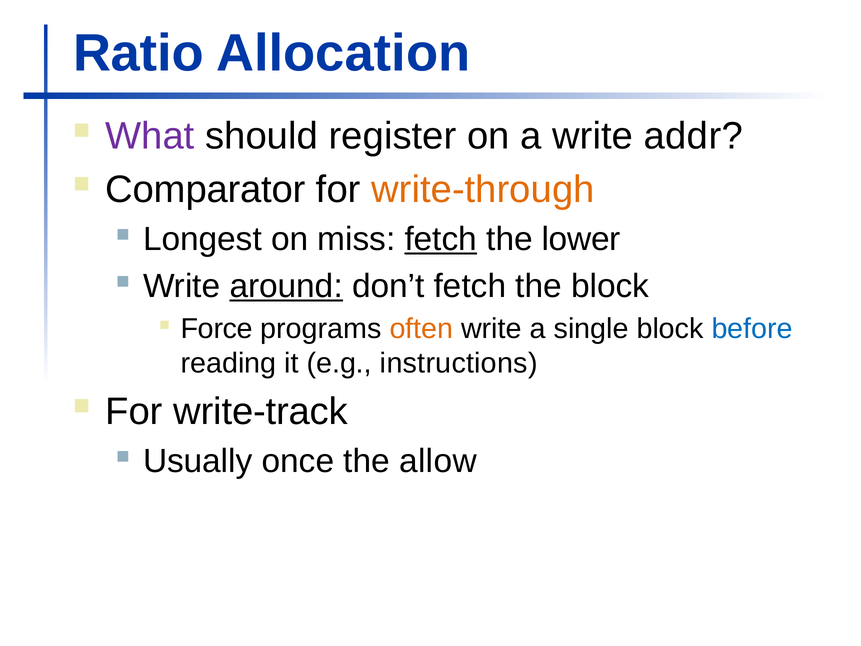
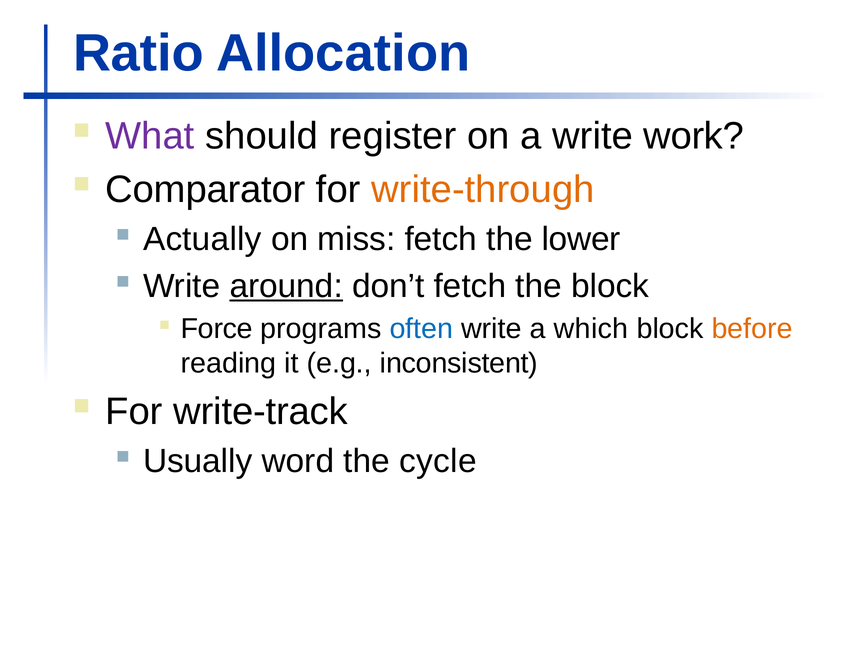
addr: addr -> work (694, 136)
Longest: Longest -> Actually (202, 239)
fetch underline: present -> none (441, 239)
often colour: orange -> blue (421, 329)
single: single -> which (591, 329)
before colour: blue -> orange (752, 329)
instructions: instructions -> inconsistent (459, 363)
once: once -> word (298, 461)
allow: allow -> cycle (438, 461)
